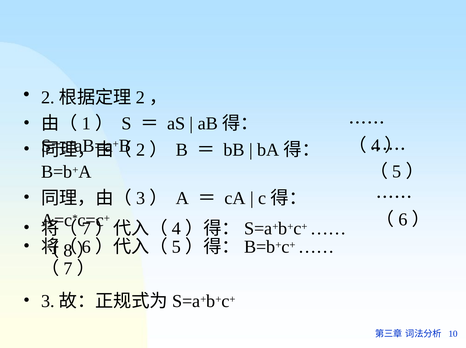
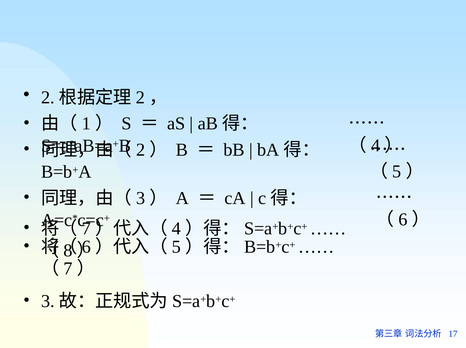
10: 10 -> 17 (453, 334)
